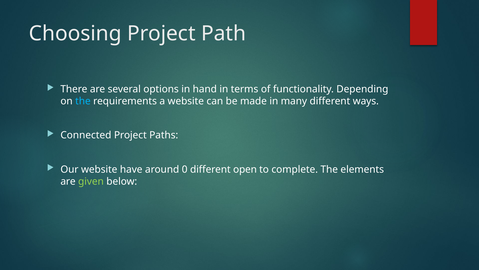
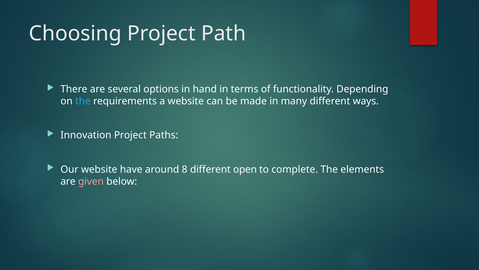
Connected: Connected -> Innovation (86, 135)
0: 0 -> 8 (185, 169)
given colour: light green -> pink (91, 181)
